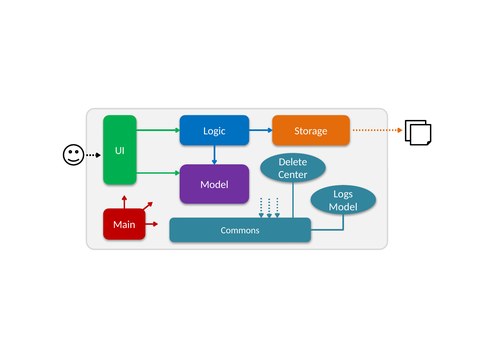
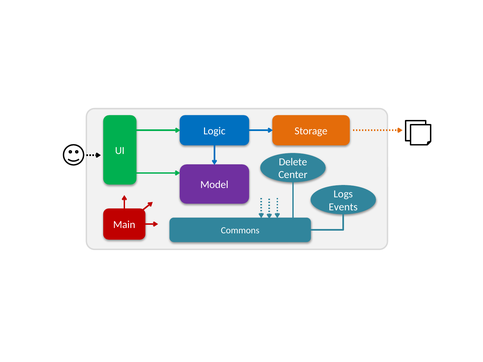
Model: Model -> Events (343, 207)
